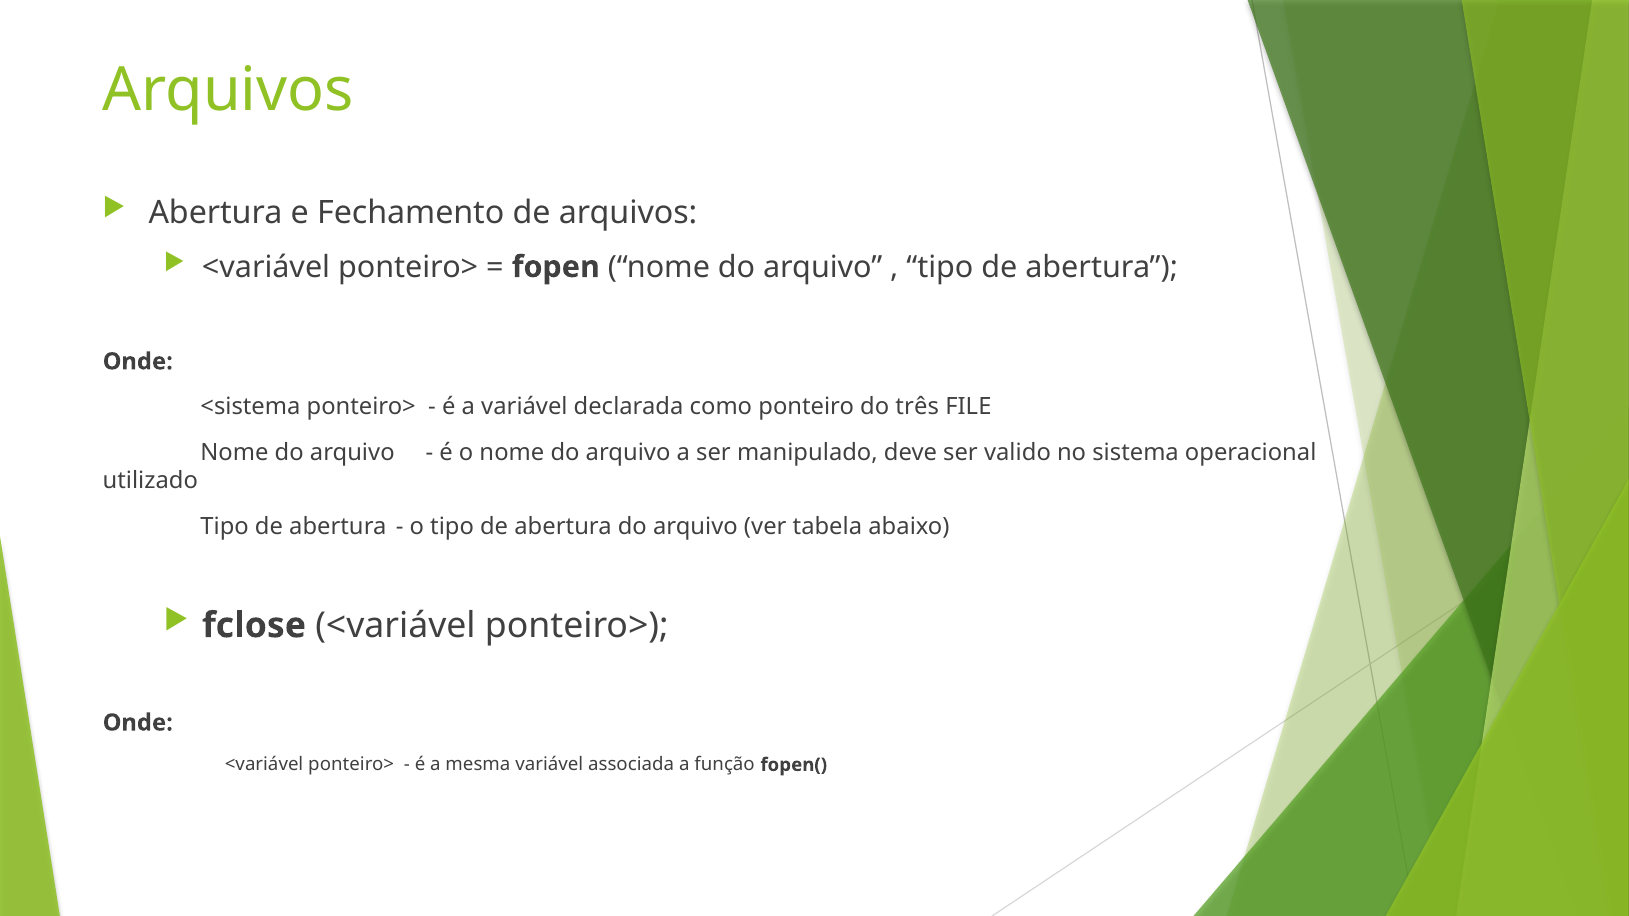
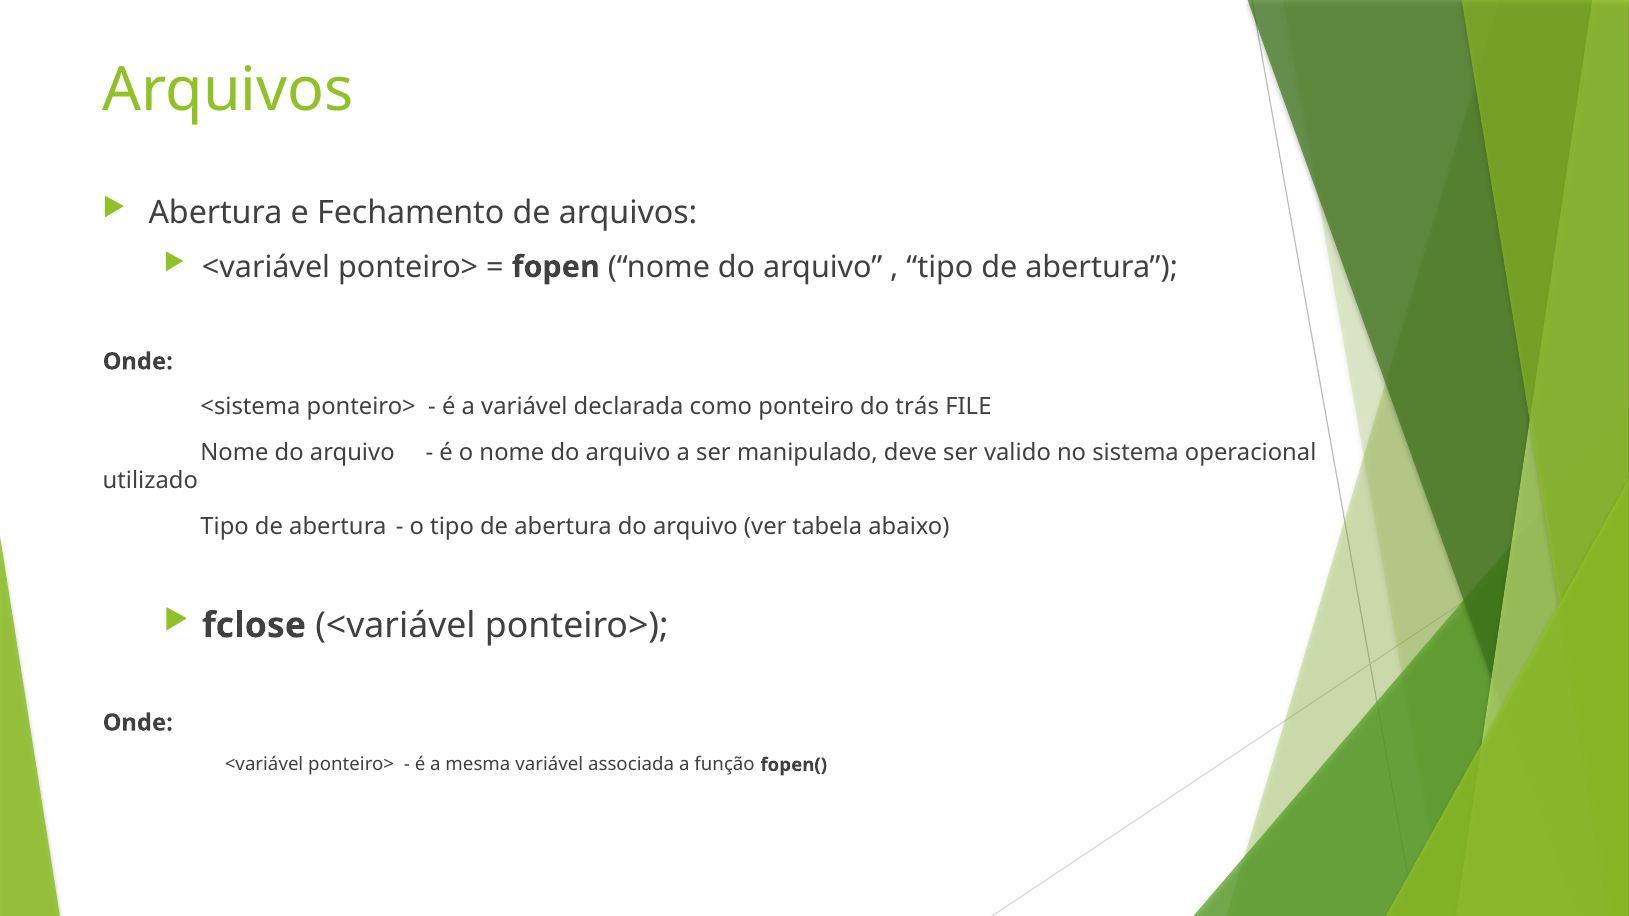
três: três -> trás (917, 407)
